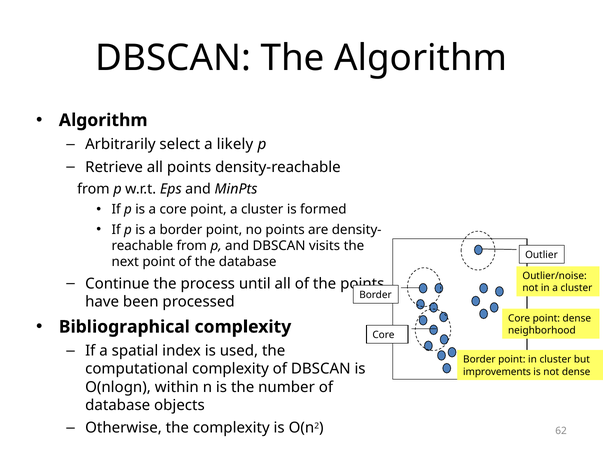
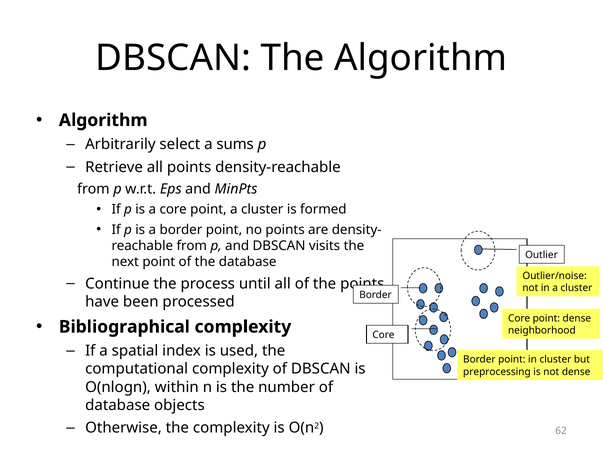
likely: likely -> sums (235, 144)
improvements: improvements -> preprocessing (497, 372)
